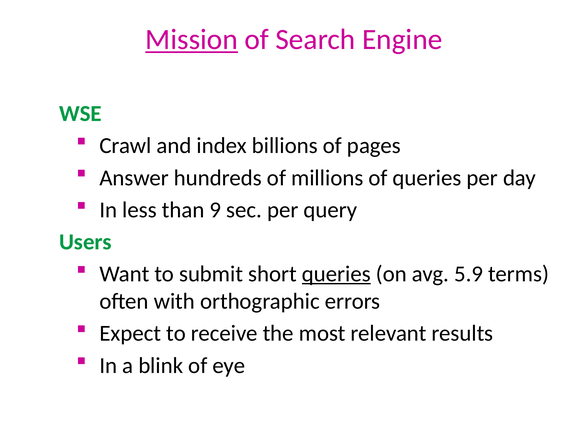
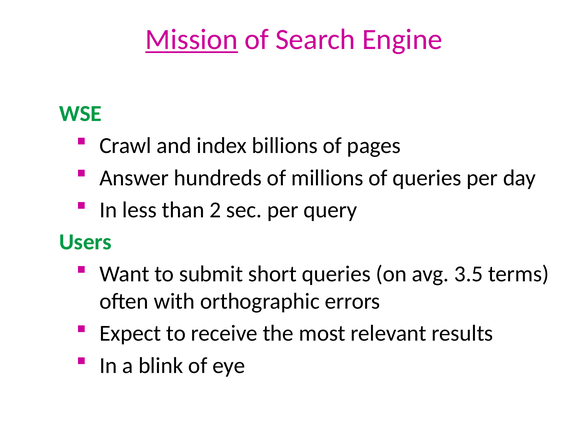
9: 9 -> 2 (215, 210)
queries underline: present -> none (336, 274)
5.9: 5.9 -> 3.5 (469, 274)
